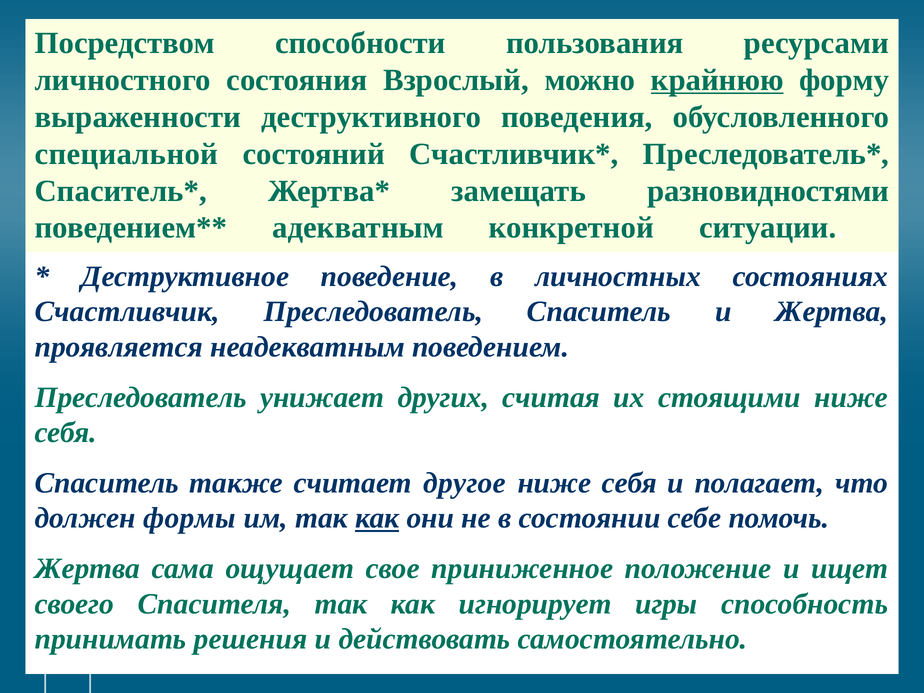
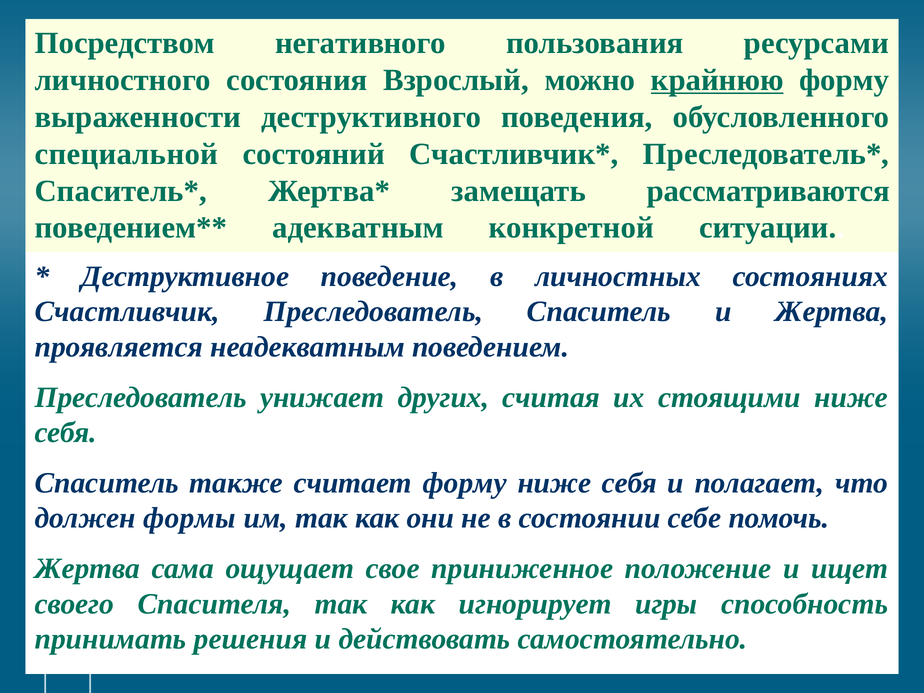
способности: способности -> негативного (360, 43)
разновидностями: разновидностями -> рассматриваются (768, 191)
считает другое: другое -> форму (465, 483)
как underline: present -> none (377, 518)
